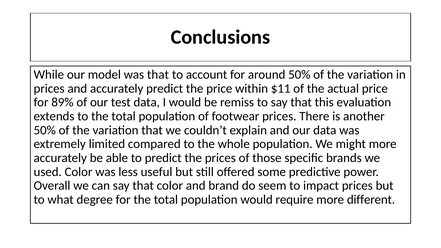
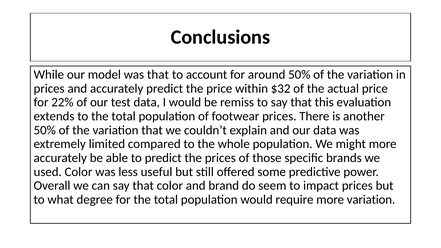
$11: $11 -> $32 (281, 88)
89%: 89% -> 22% (62, 102)
more different: different -> variation (371, 200)
